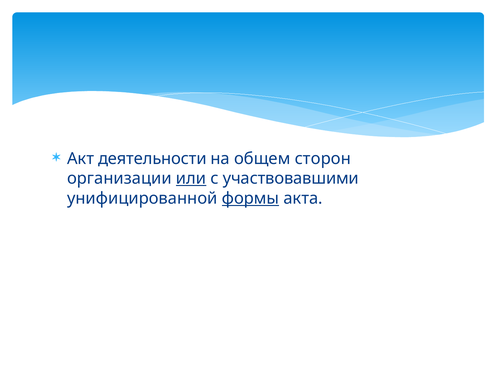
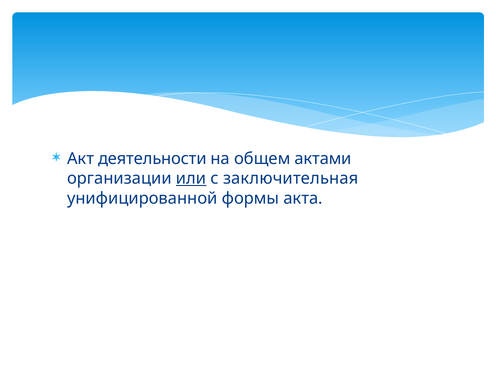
сторон: сторон -> актами (323, 159)
участвовавшими: участвовавшими -> заключительная (291, 179)
формы underline: present -> none (251, 198)
